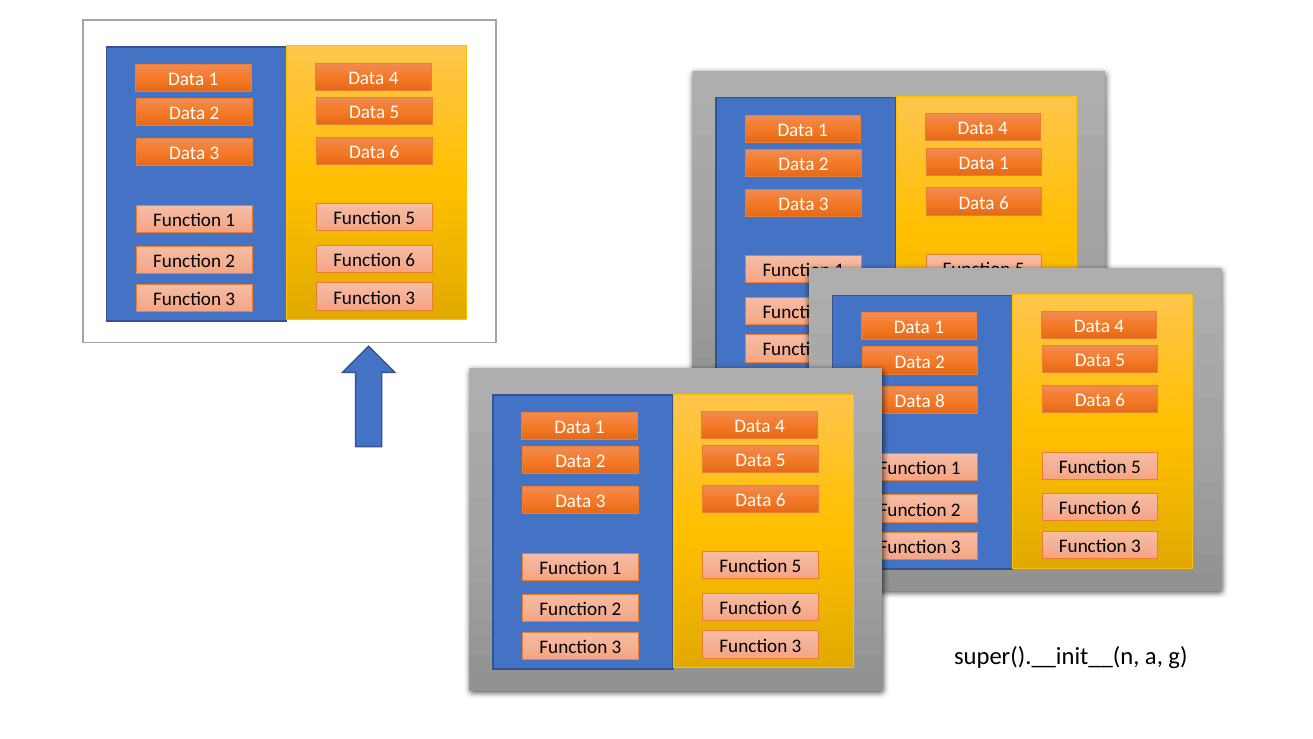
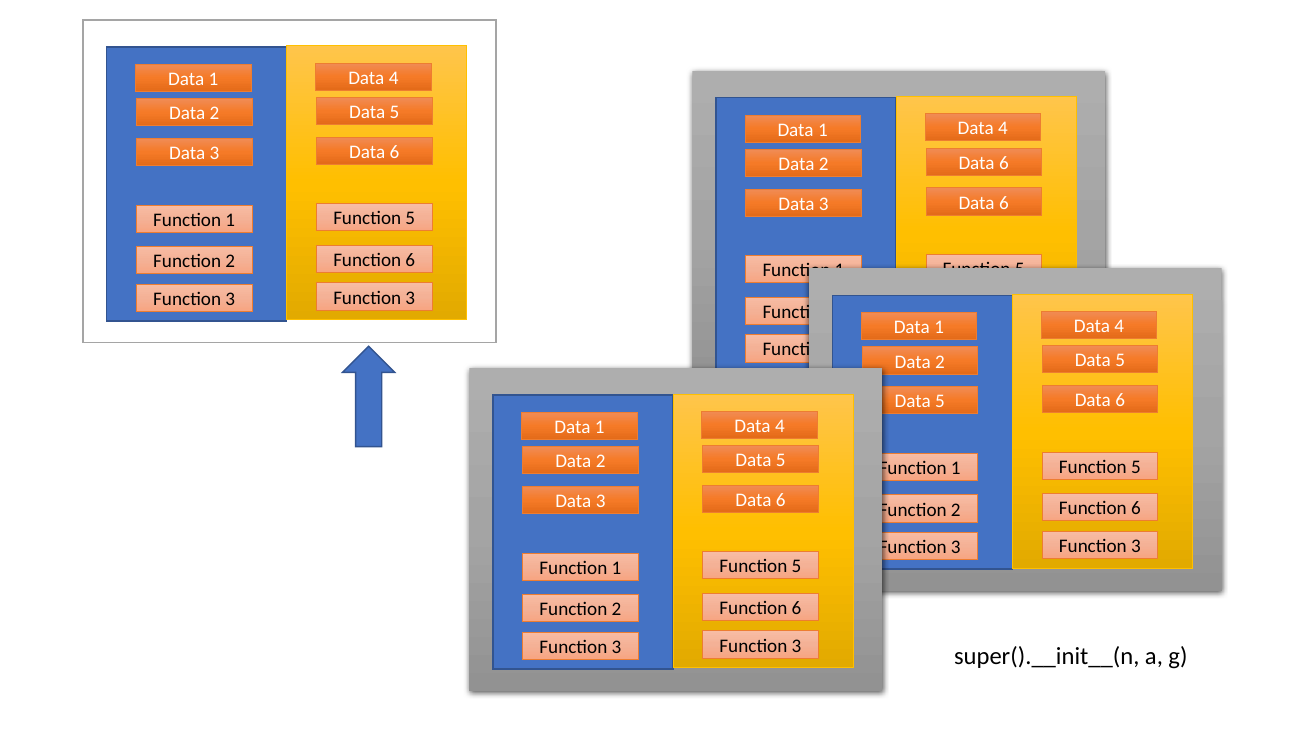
1: 1 -> 6 (1004, 163)
8: 8 -> 5 (940, 401)
